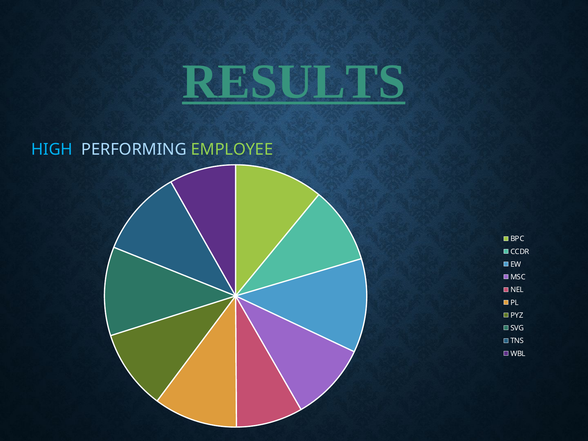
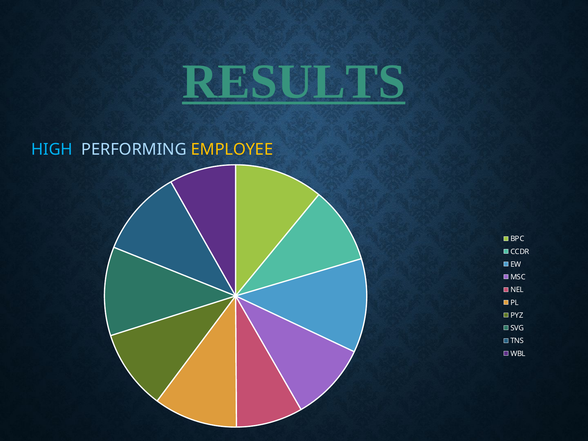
EMPLOYEE colour: light green -> yellow (232, 149)
